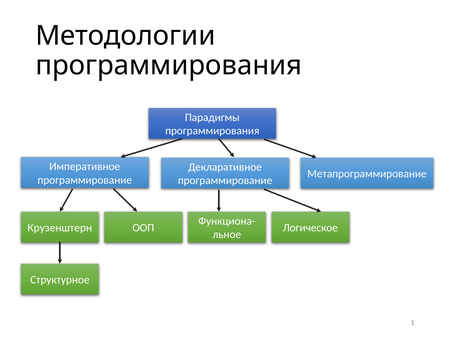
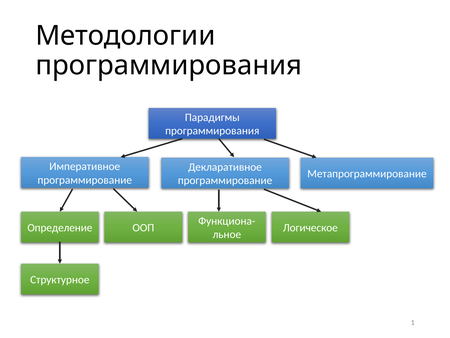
Крузенштерн: Крузенштерн -> Определение (60, 227)
